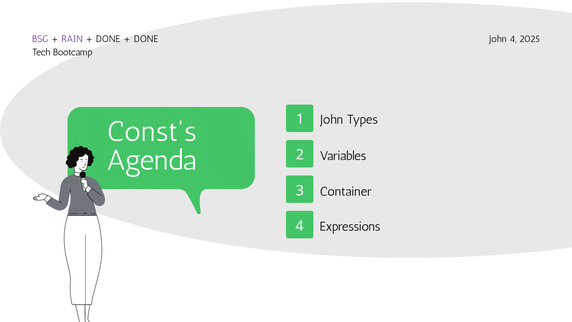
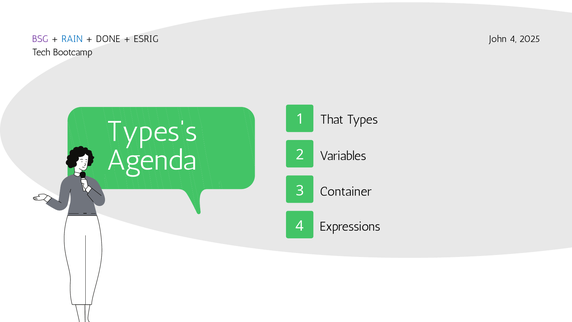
RAIN colour: purple -> blue (72, 39)
DONE: DONE -> ESRIG (146, 39)
John: John -> That (332, 120)
Const's: Const's -> Types's (152, 132)
